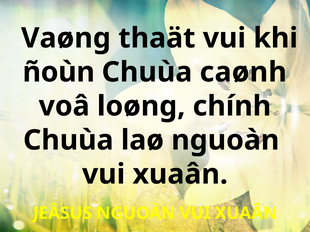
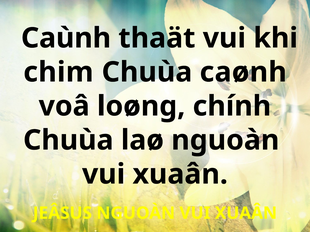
Vaøng: Vaøng -> Caùnh (66, 38)
ñoùn: ñoùn -> chim (58, 72)
